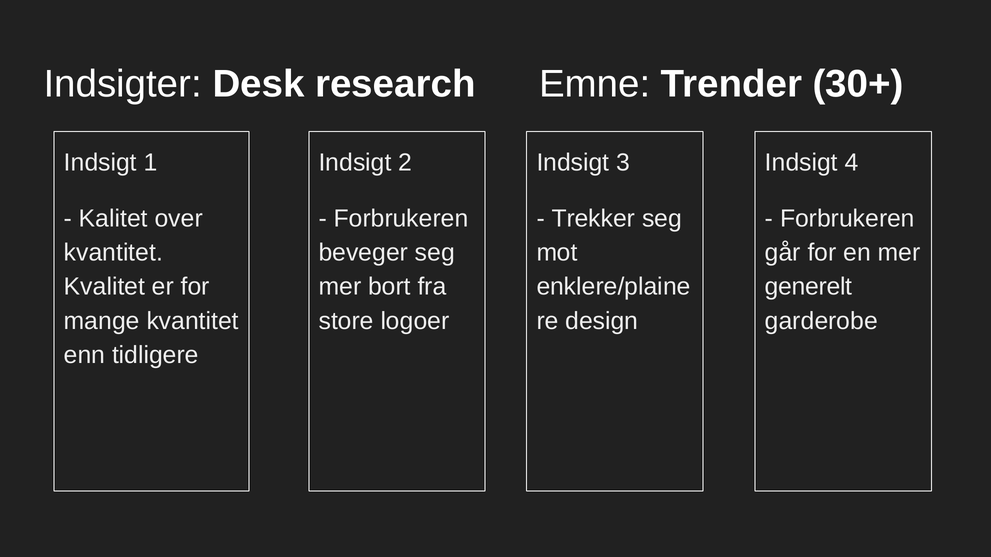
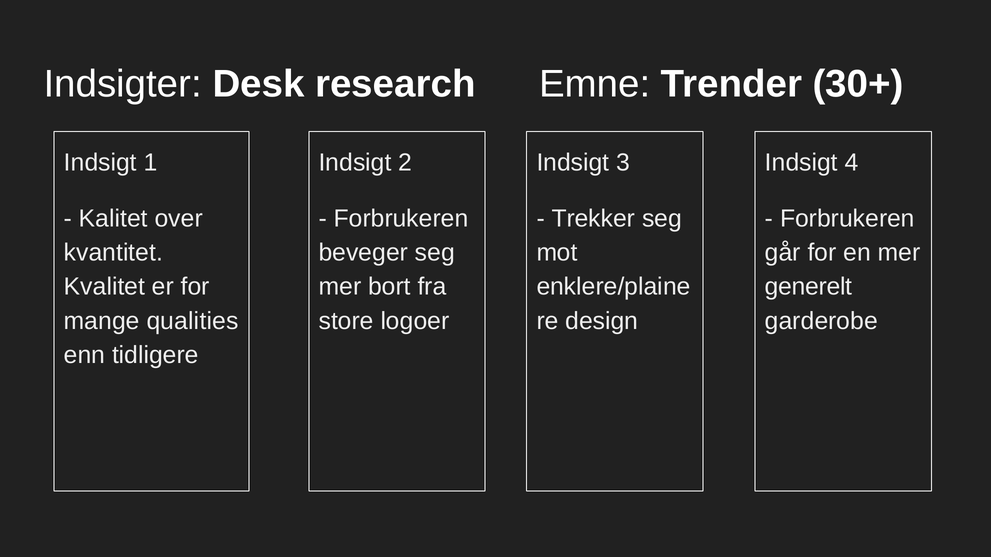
mange kvantitet: kvantitet -> qualities (193, 321)
